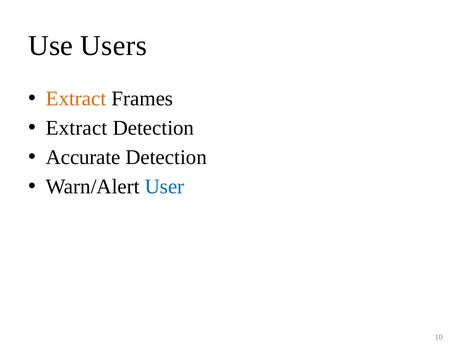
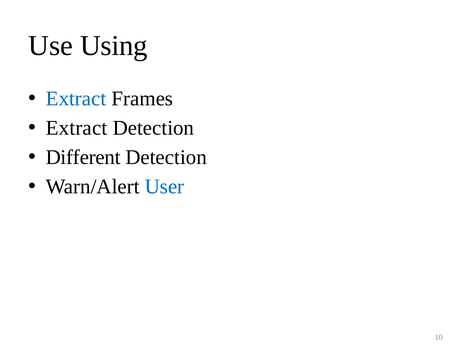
Users: Users -> Using (114, 46)
Extract colour: orange -> blue (76, 99)
Accurate: Accurate -> Different (83, 157)
